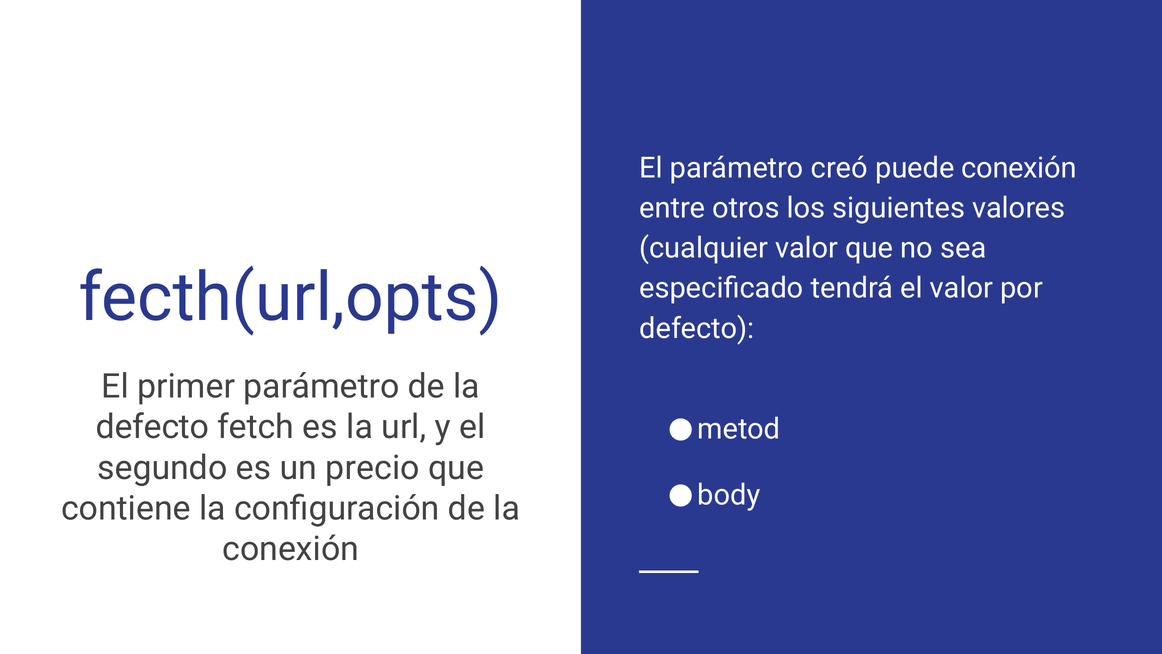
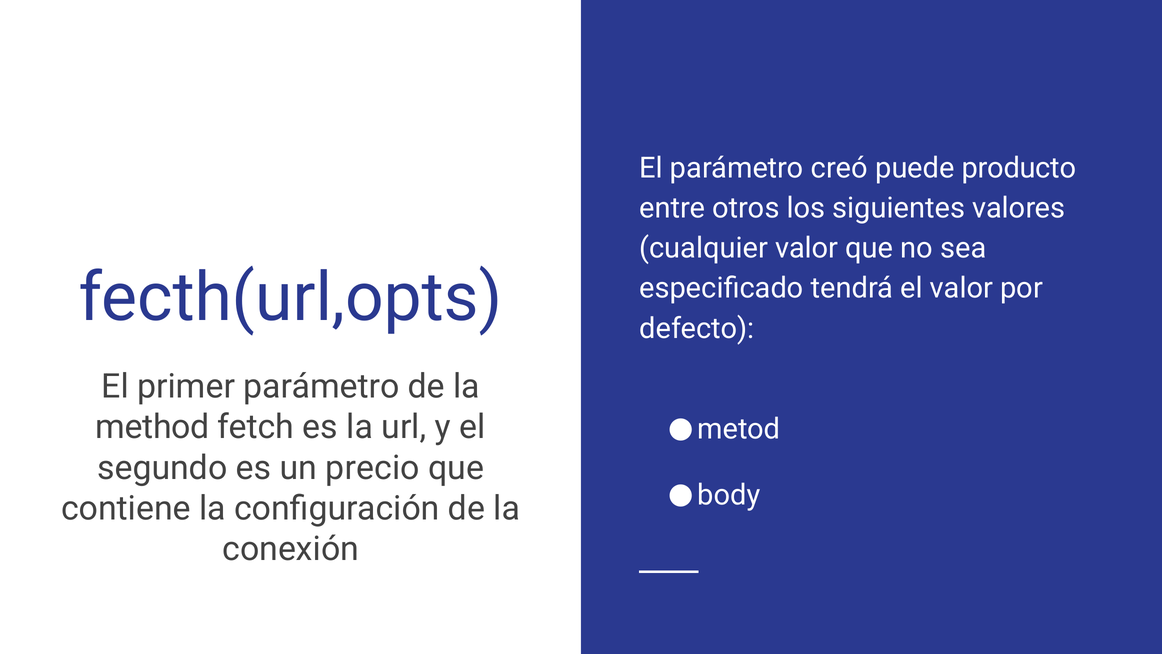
puede conexión: conexión -> producto (1019, 168)
defecto: defecto -> method (153, 427)
